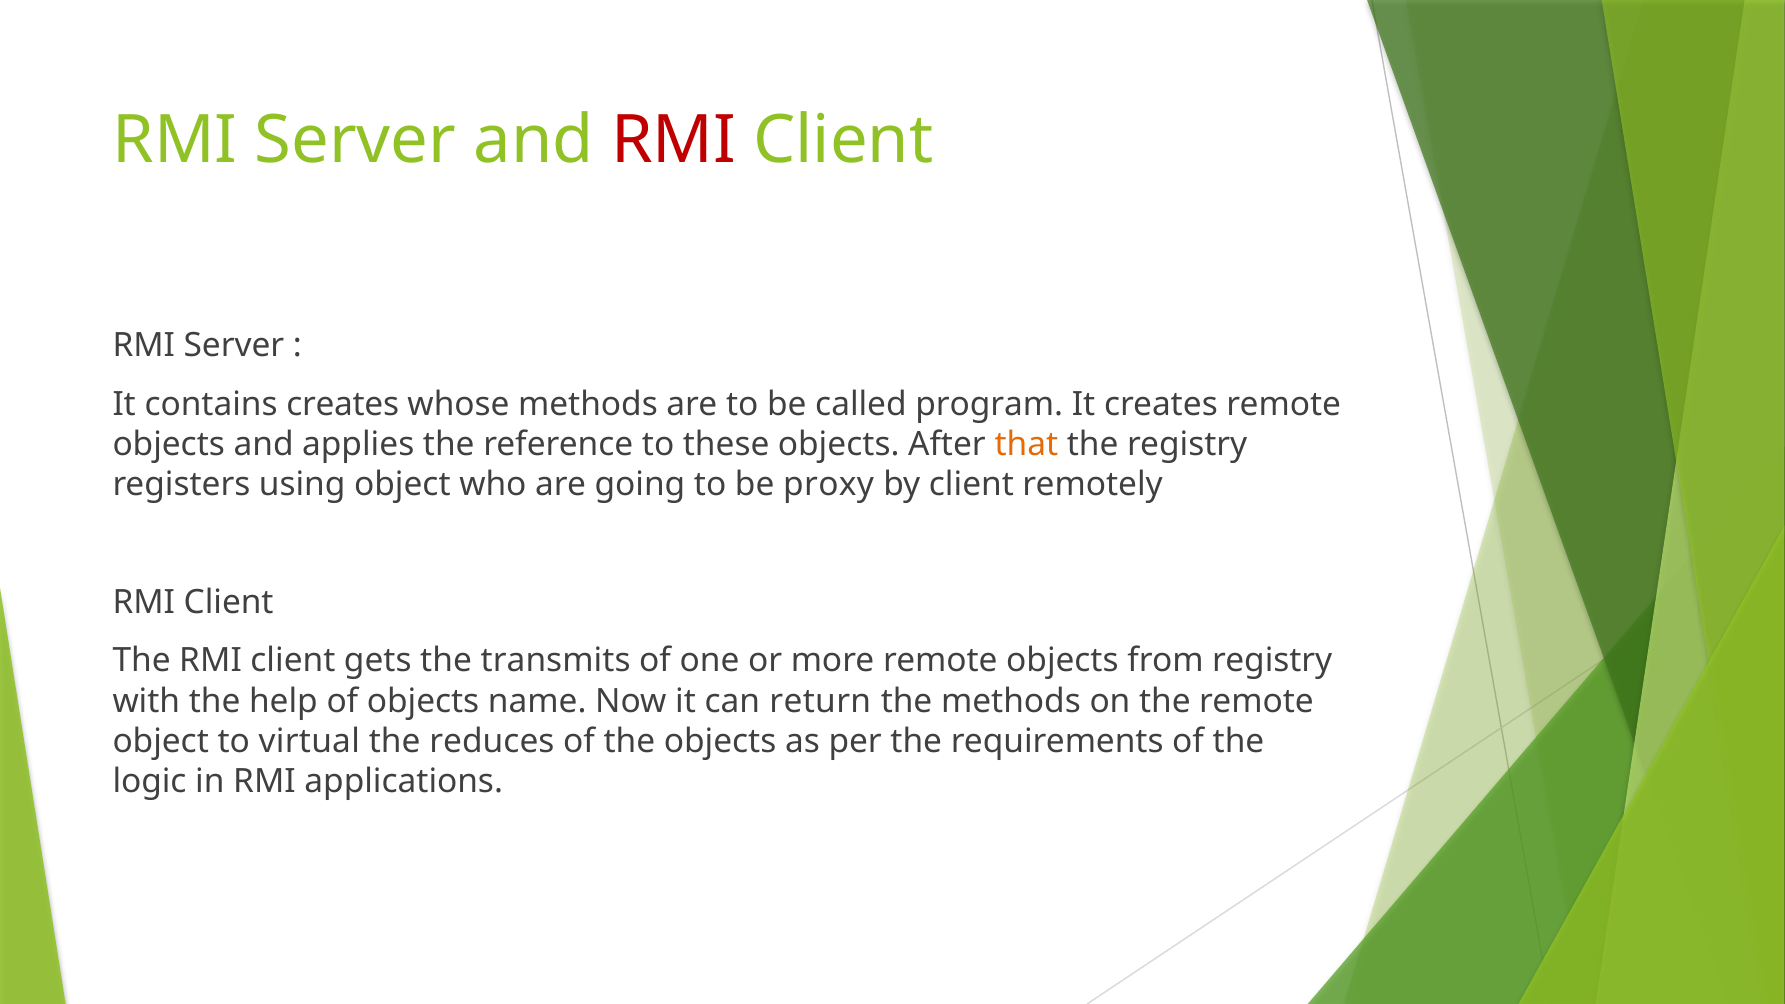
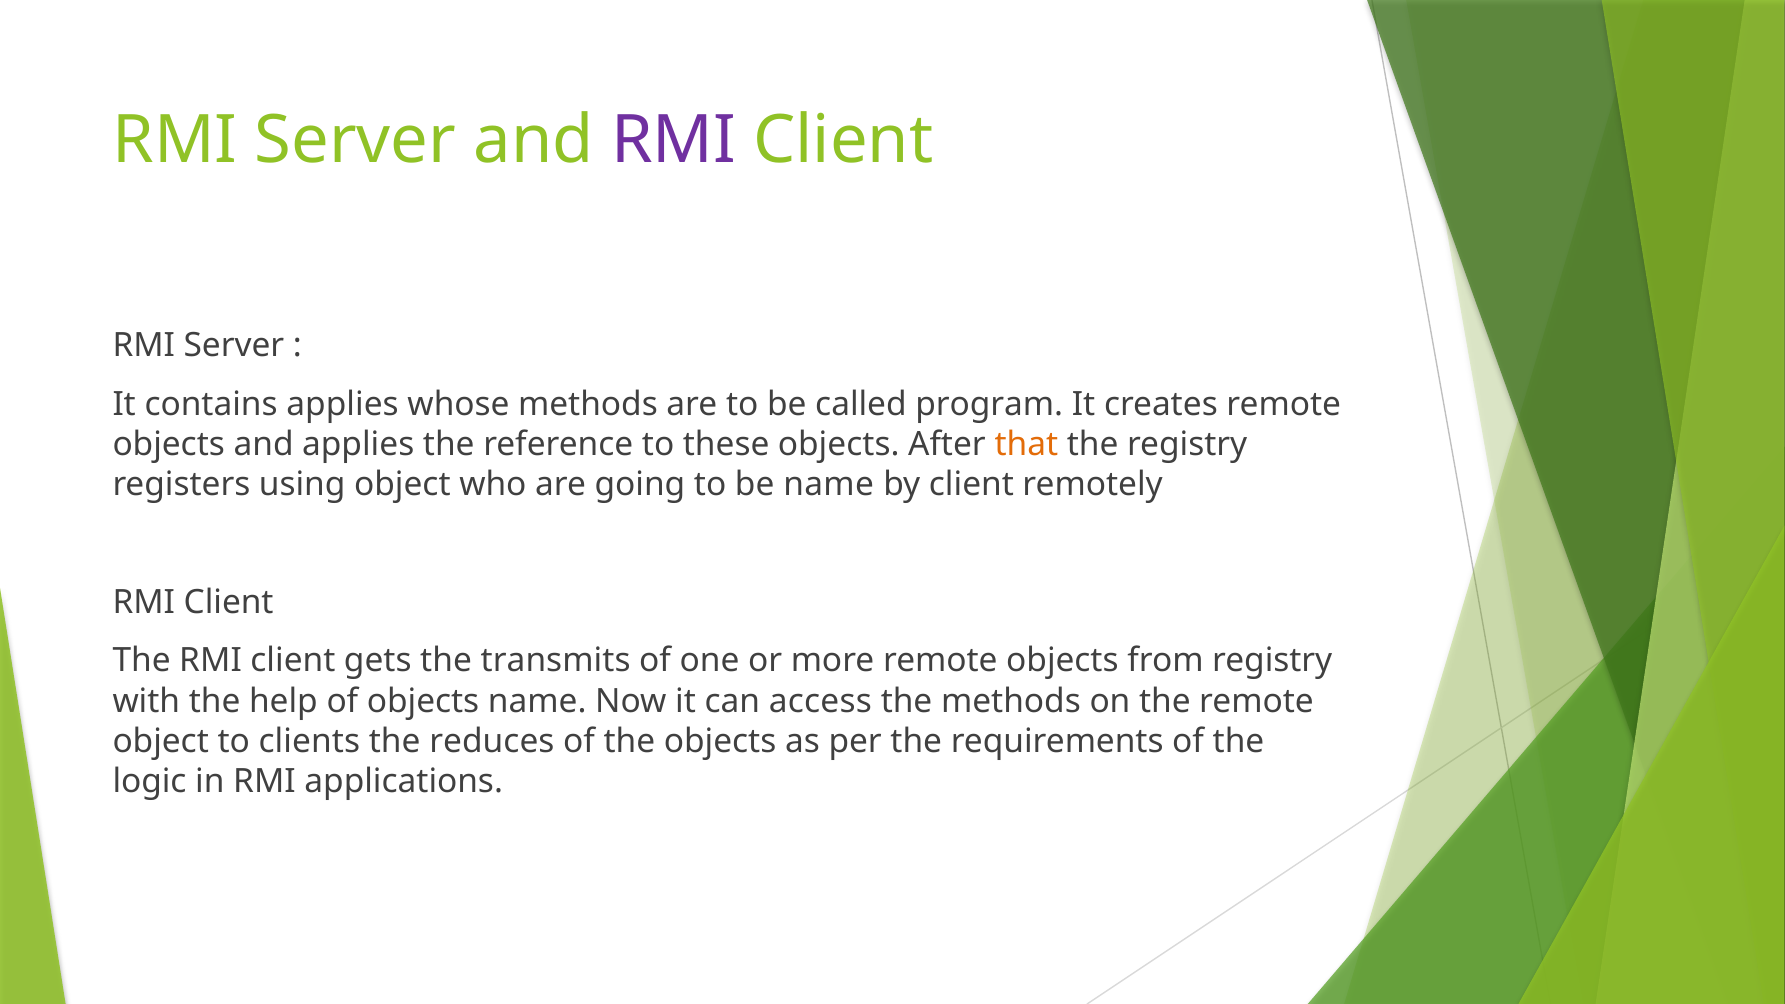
RMI colour: red -> purple (674, 141)
contains creates: creates -> applies (343, 404)
be proxy: proxy -> name (829, 485)
return: return -> access (820, 701)
virtual: virtual -> clients (309, 741)
